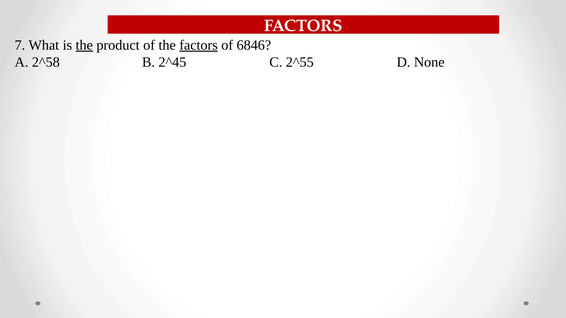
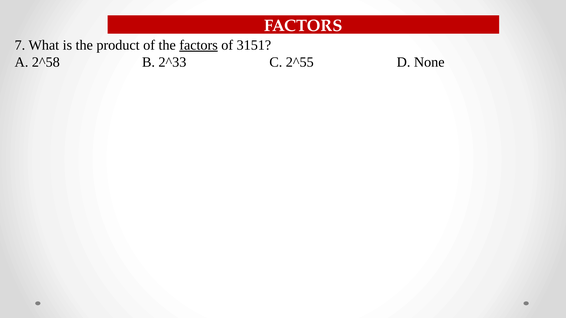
the underline: present -> none (84, 45)
6846: 6846 -> 3151 (254, 45)
2^45: 2^45 -> 2^33 (172, 62)
